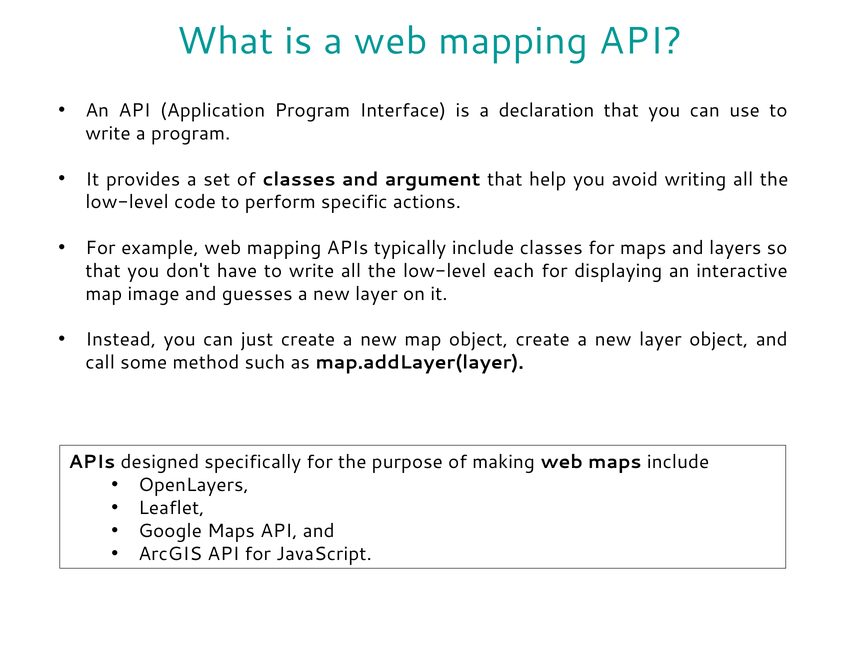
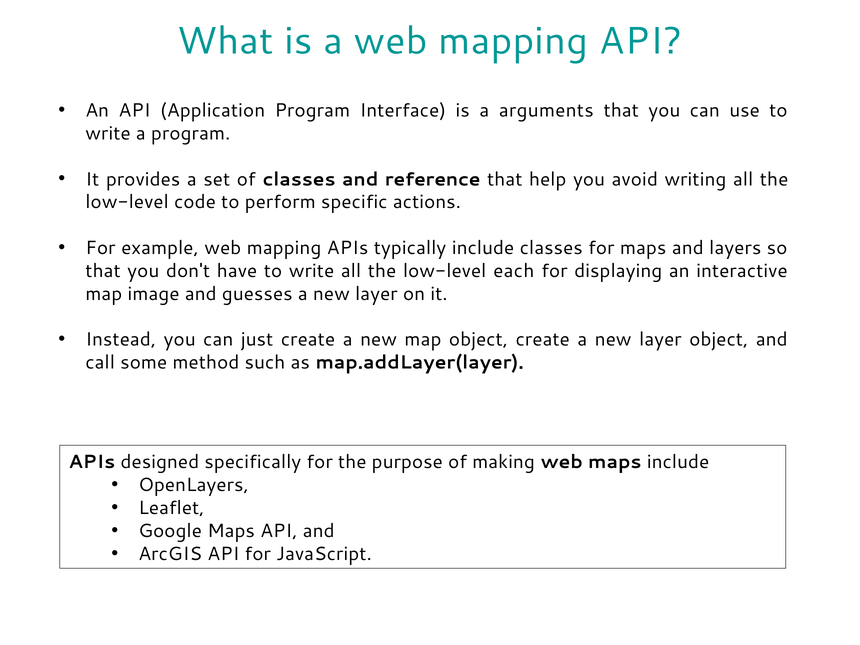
declaration: declaration -> arguments (546, 110)
argument: argument -> reference (433, 179)
